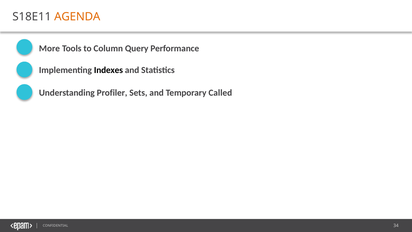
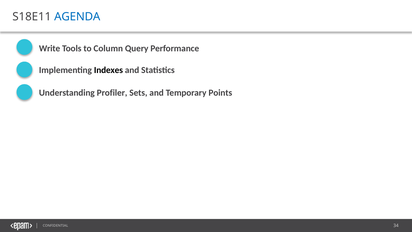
AGENDA colour: orange -> blue (77, 17)
More: More -> Write (50, 48)
Called: Called -> Points (220, 93)
